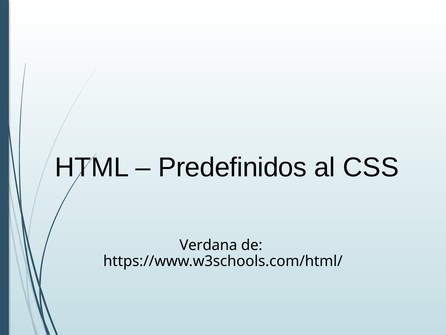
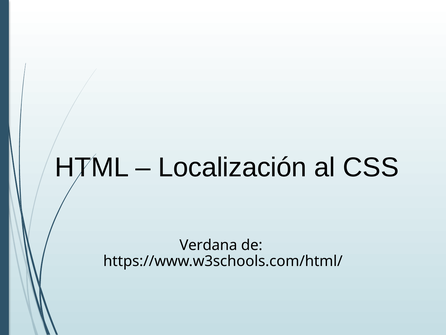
Predefinidos: Predefinidos -> Localización (232, 167)
